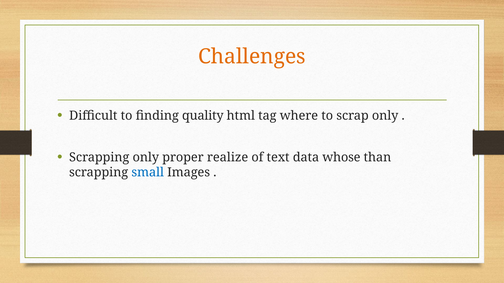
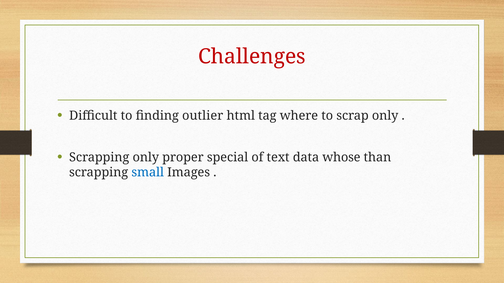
Challenges colour: orange -> red (252, 57)
quality: quality -> outlier (203, 116)
realize: realize -> special (228, 158)
